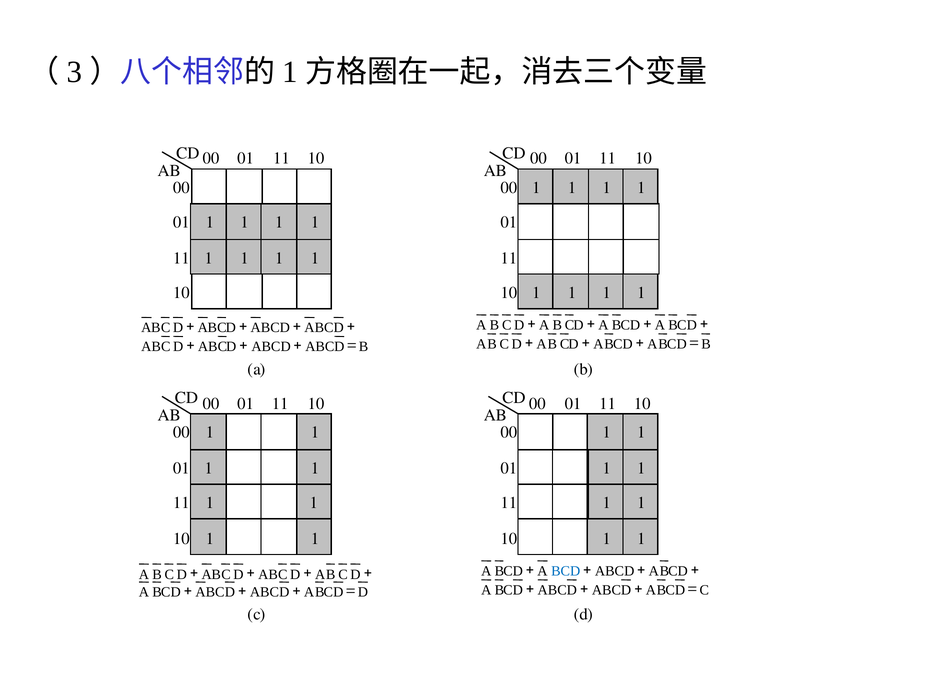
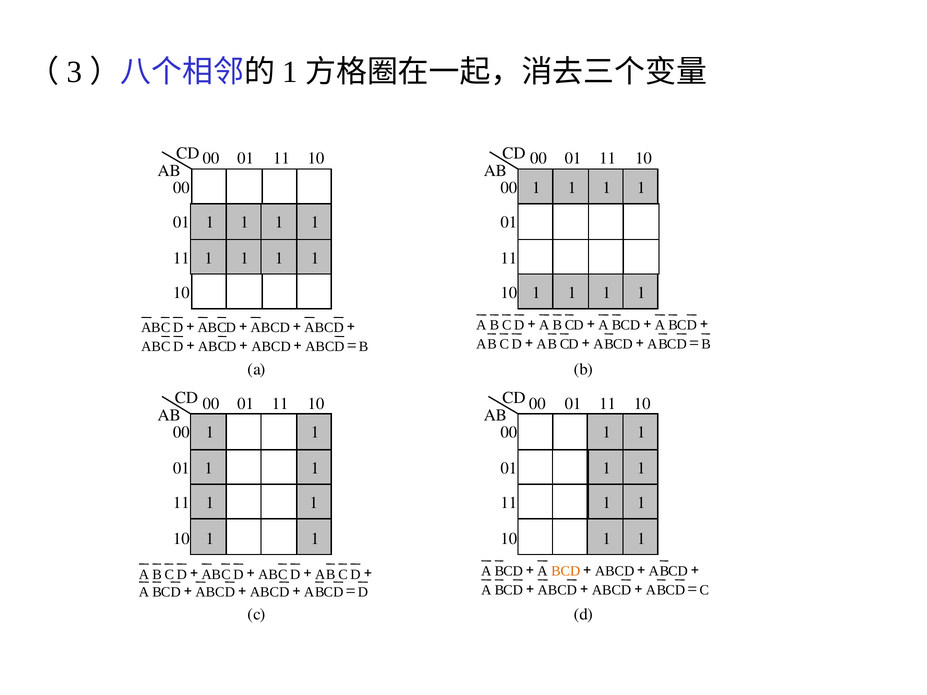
BCD colour: blue -> orange (566, 571)
